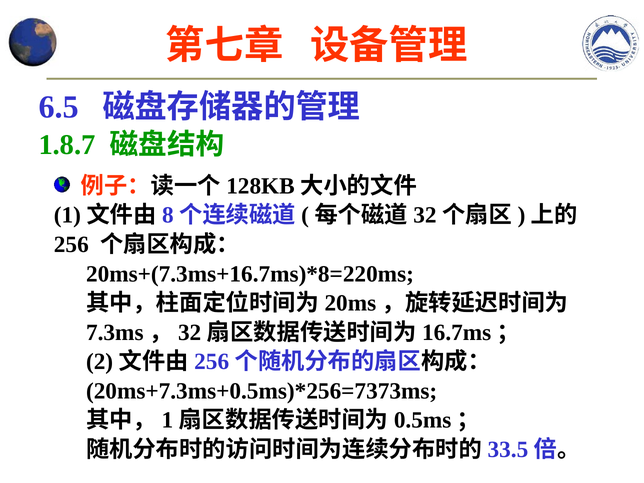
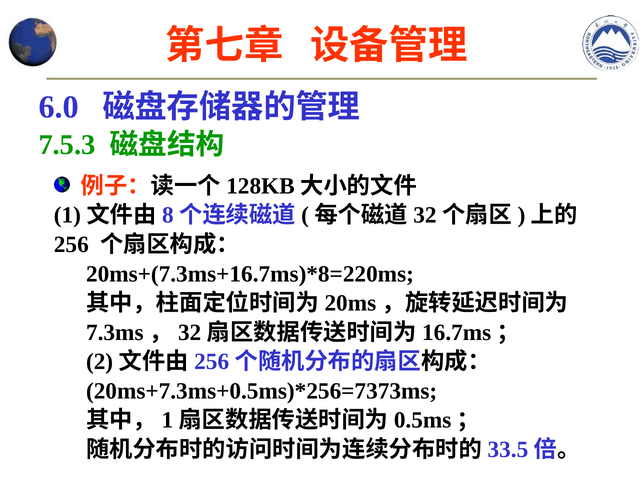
6.5: 6.5 -> 6.0 (59, 107)
1.8.7: 1.8.7 -> 7.5.3 (67, 145)
